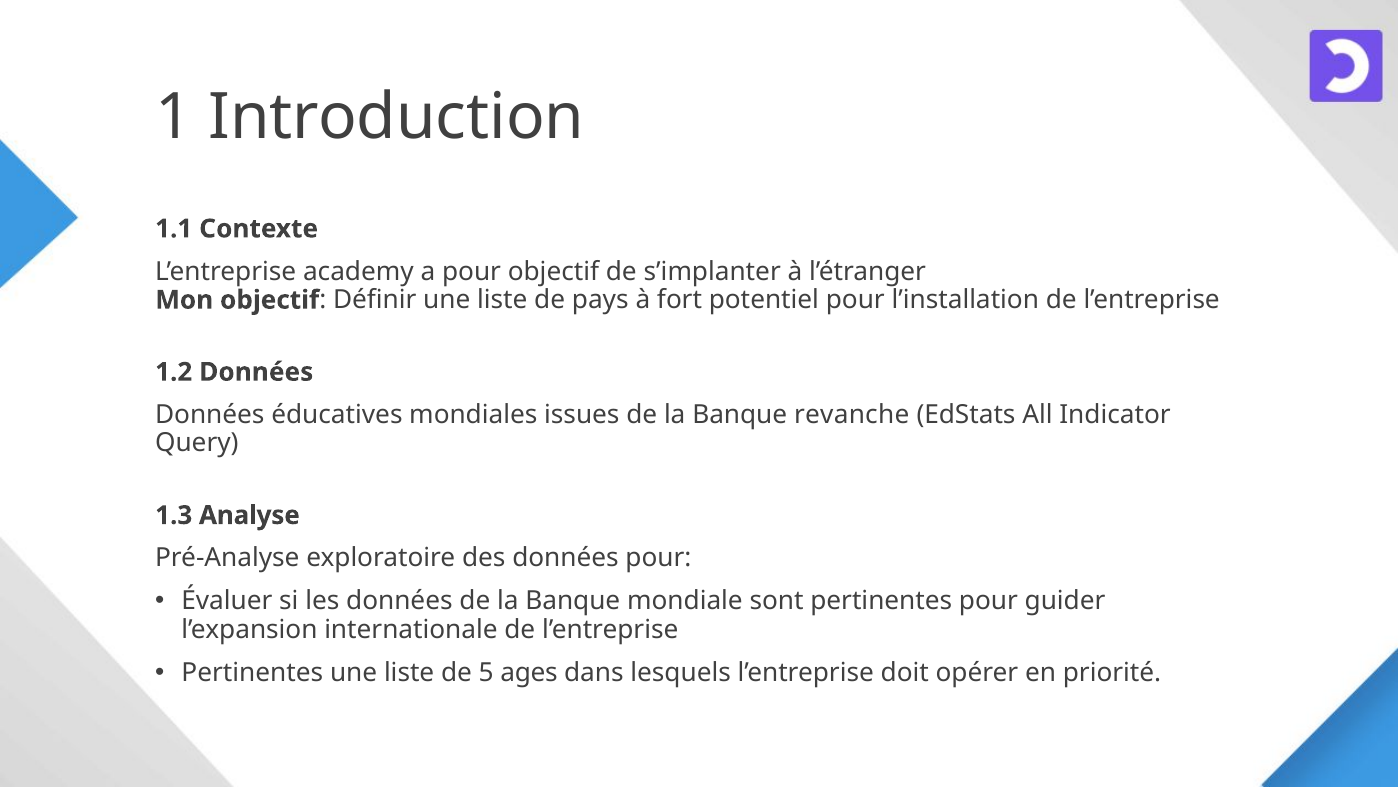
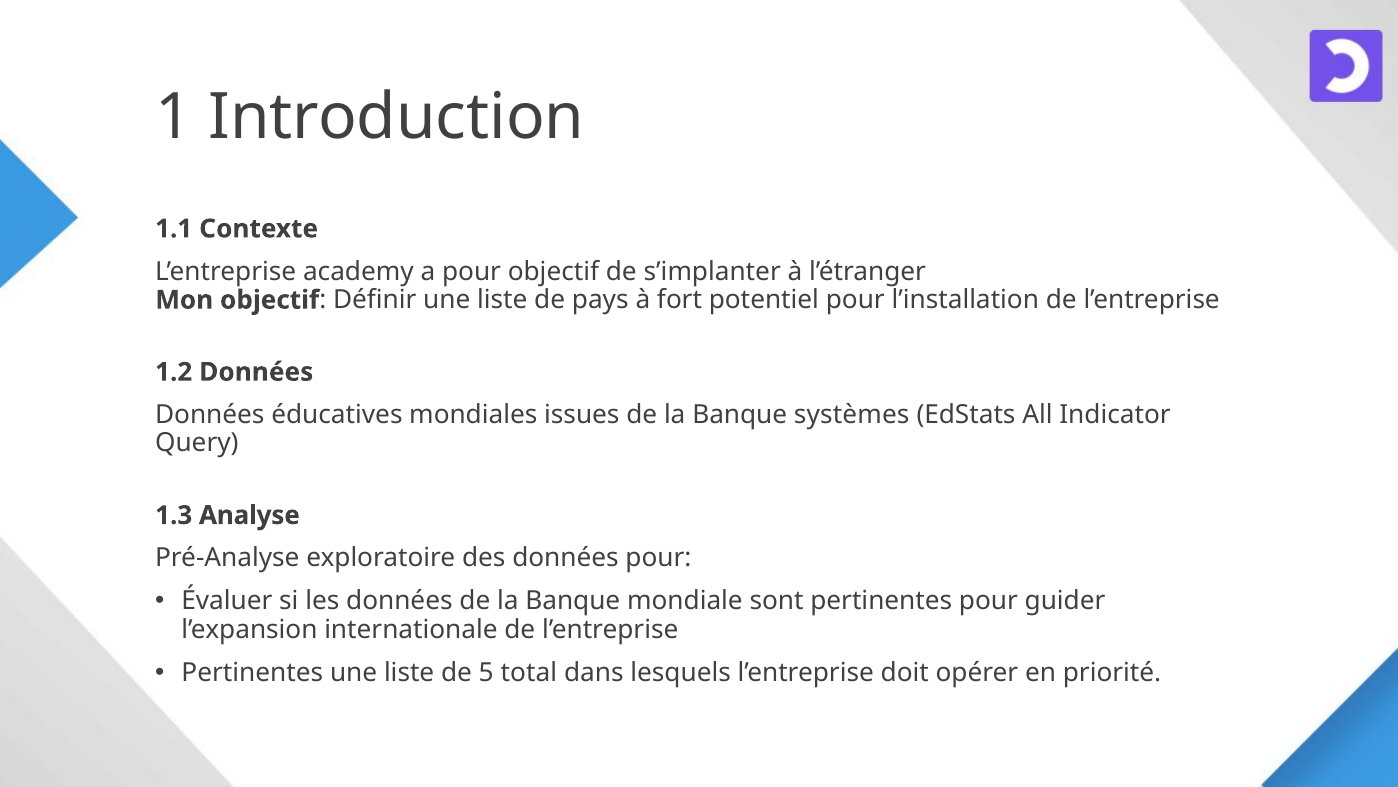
revanche: revanche -> systèmes (852, 415)
ages: ages -> total (529, 672)
